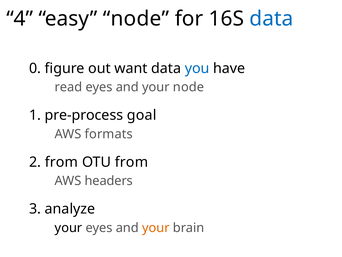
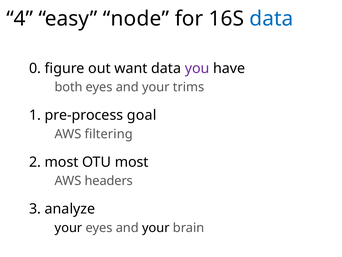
you colour: blue -> purple (197, 68)
read: read -> both (69, 87)
your node: node -> trims (189, 87)
formats: formats -> filtering (109, 134)
2 from: from -> most (62, 162)
OTU from: from -> most (132, 162)
your colour: orange -> black (156, 227)
